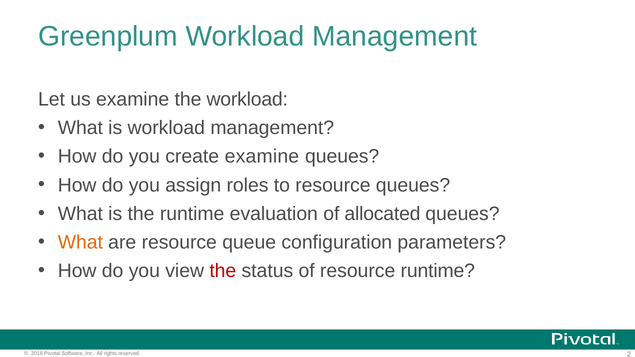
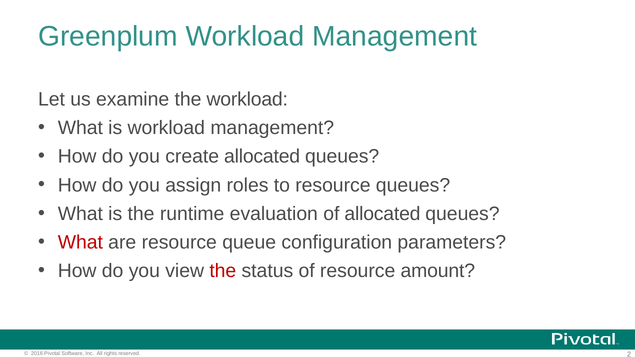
create examine: examine -> allocated (262, 157)
What colour: orange -> red (80, 242)
resource runtime: runtime -> amount (438, 271)
